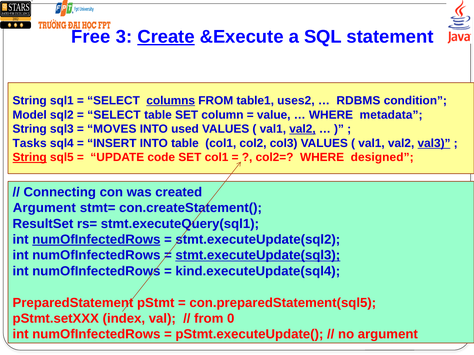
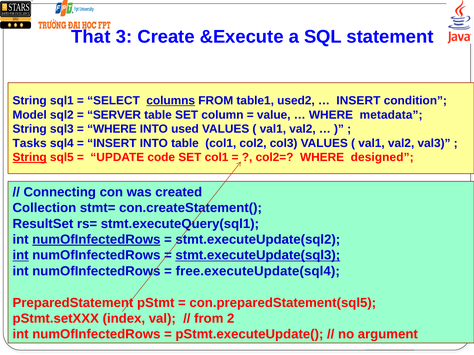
Free: Free -> That (91, 37)
Create underline: present -> none (166, 37)
uses2: uses2 -> used2 (296, 101)
RDBMS: RDBMS -> INSERT (358, 101)
SELECT: SELECT -> SERVER (114, 115)
MOVES: MOVES -> WHERE (112, 129)
val2 underline: present -> none (302, 129)
val3 underline: present -> none (434, 143)
Argument: Argument -> Collection (44, 208)
int underline: none -> present (21, 256)
kind.executeUpdate(sql4: kind.executeUpdate(sql4 -> free.executeUpdate(sql4 (258, 271)
0: 0 -> 2 (231, 319)
